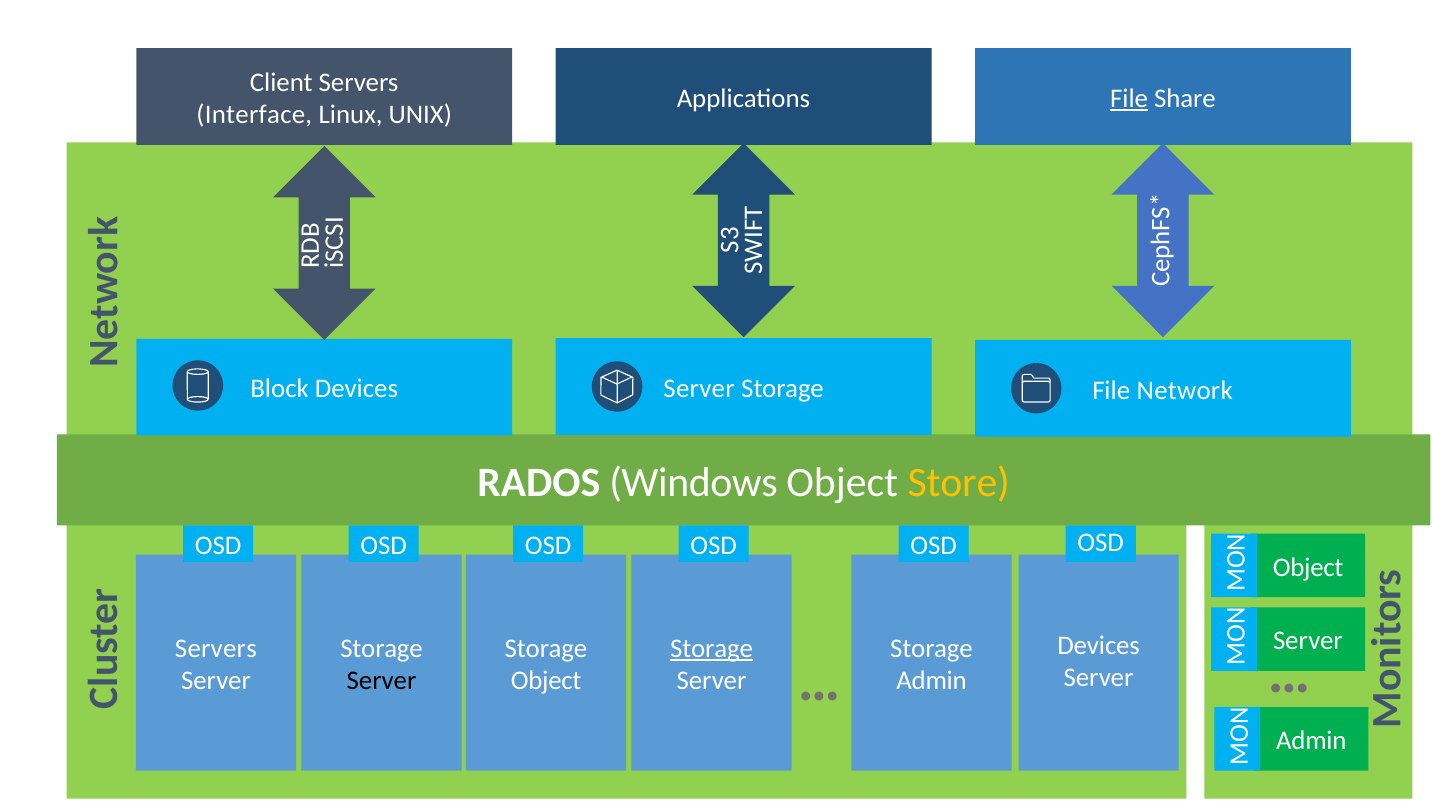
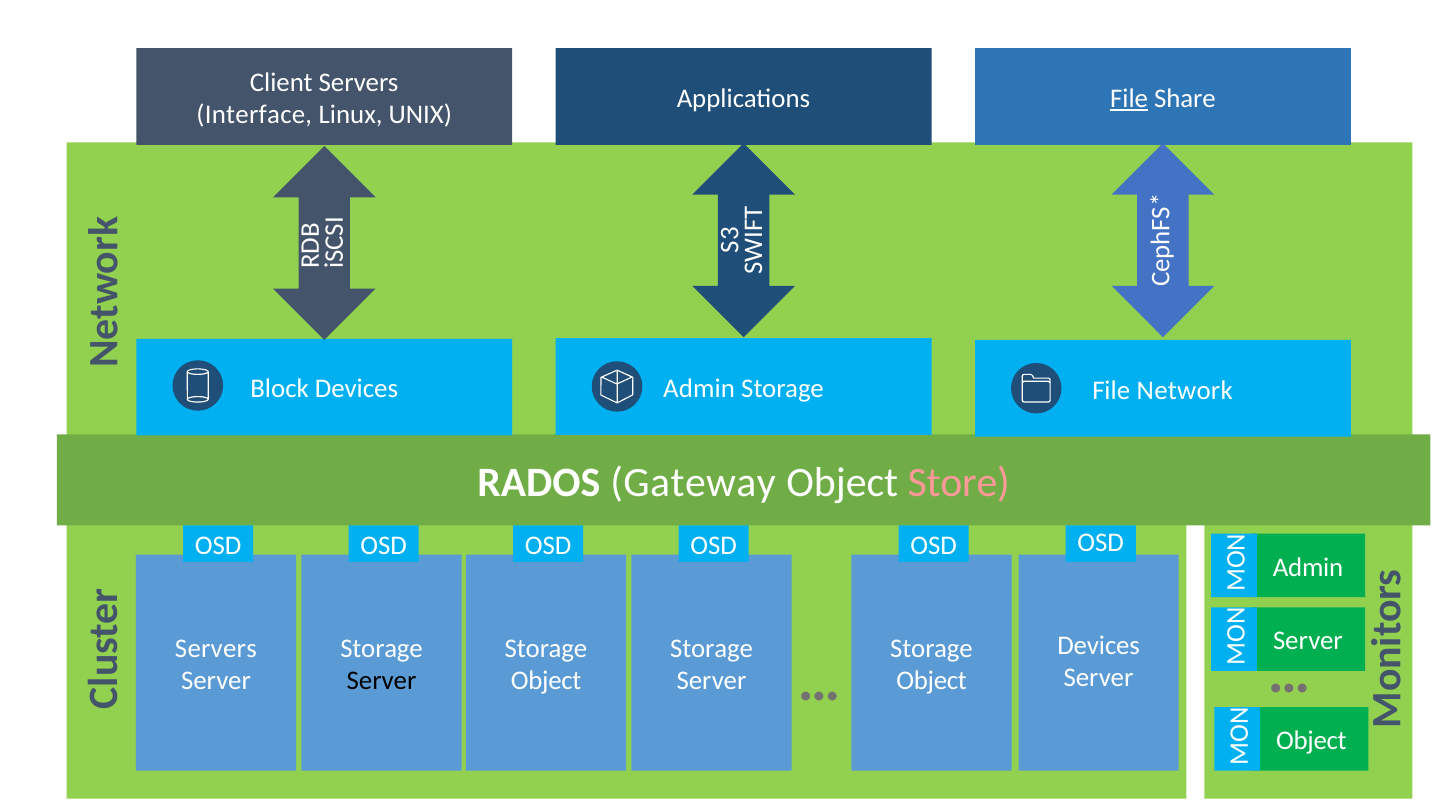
Server: Server -> Admin (699, 388)
Windows: Windows -> Gateway (693, 483)
Store colour: yellow -> pink (959, 483)
Object: Object -> Admin (1308, 567)
Storage underline: present -> none (712, 648)
Admin: Admin -> Object (932, 680)
Admin: Admin -> Object (1311, 740)
